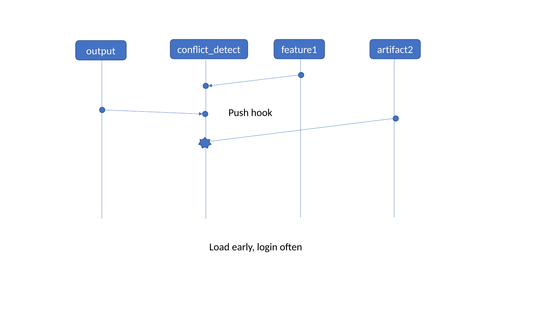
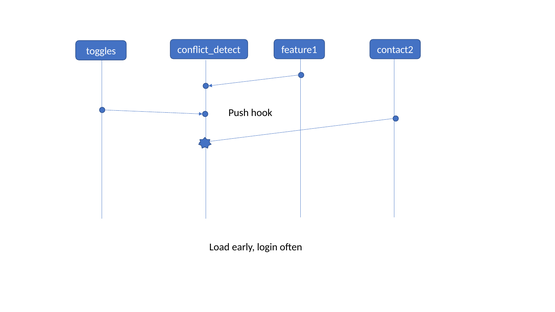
output: output -> toggles (101, 51)
artifact2: artifact2 -> contact2 (395, 50)
